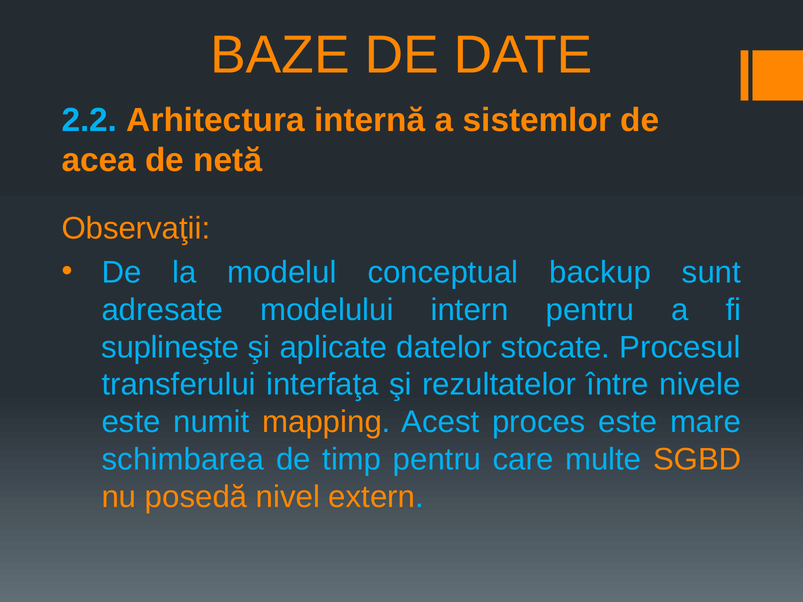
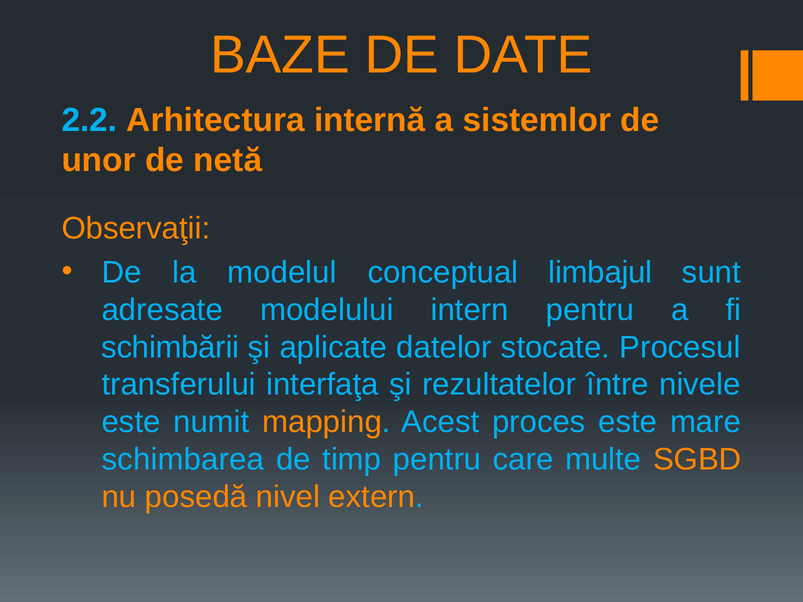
acea: acea -> unor (99, 160)
backup: backup -> limbajul (600, 272)
suplineşte: suplineşte -> schimbării (170, 347)
